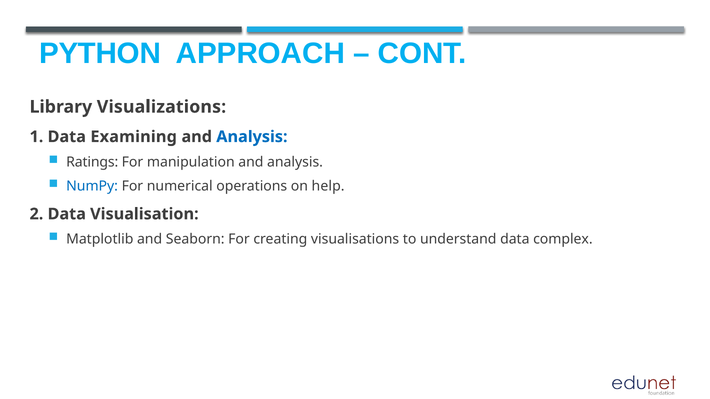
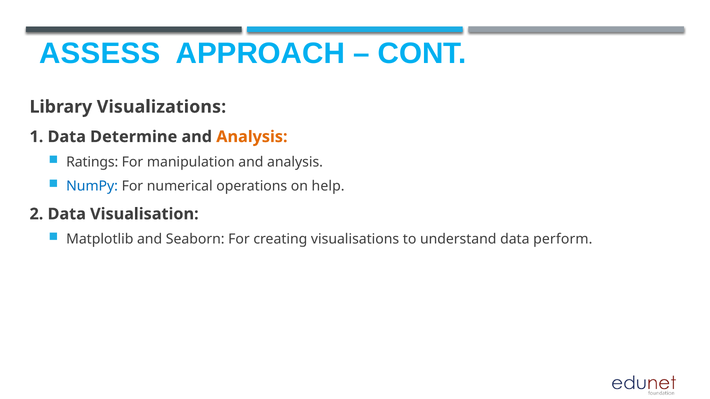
PYTHON: PYTHON -> ASSESS (100, 53)
Examining: Examining -> Determine (134, 137)
Analysis colour: blue -> orange (252, 137)
complex: complex -> perform (563, 239)
